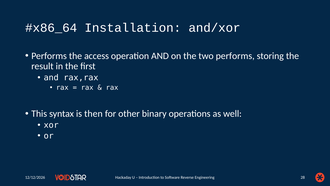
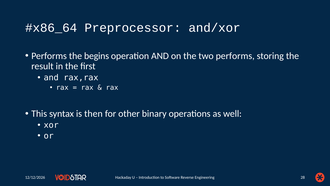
Installation: Installation -> Preprocessor (133, 28)
access: access -> begins (97, 56)
